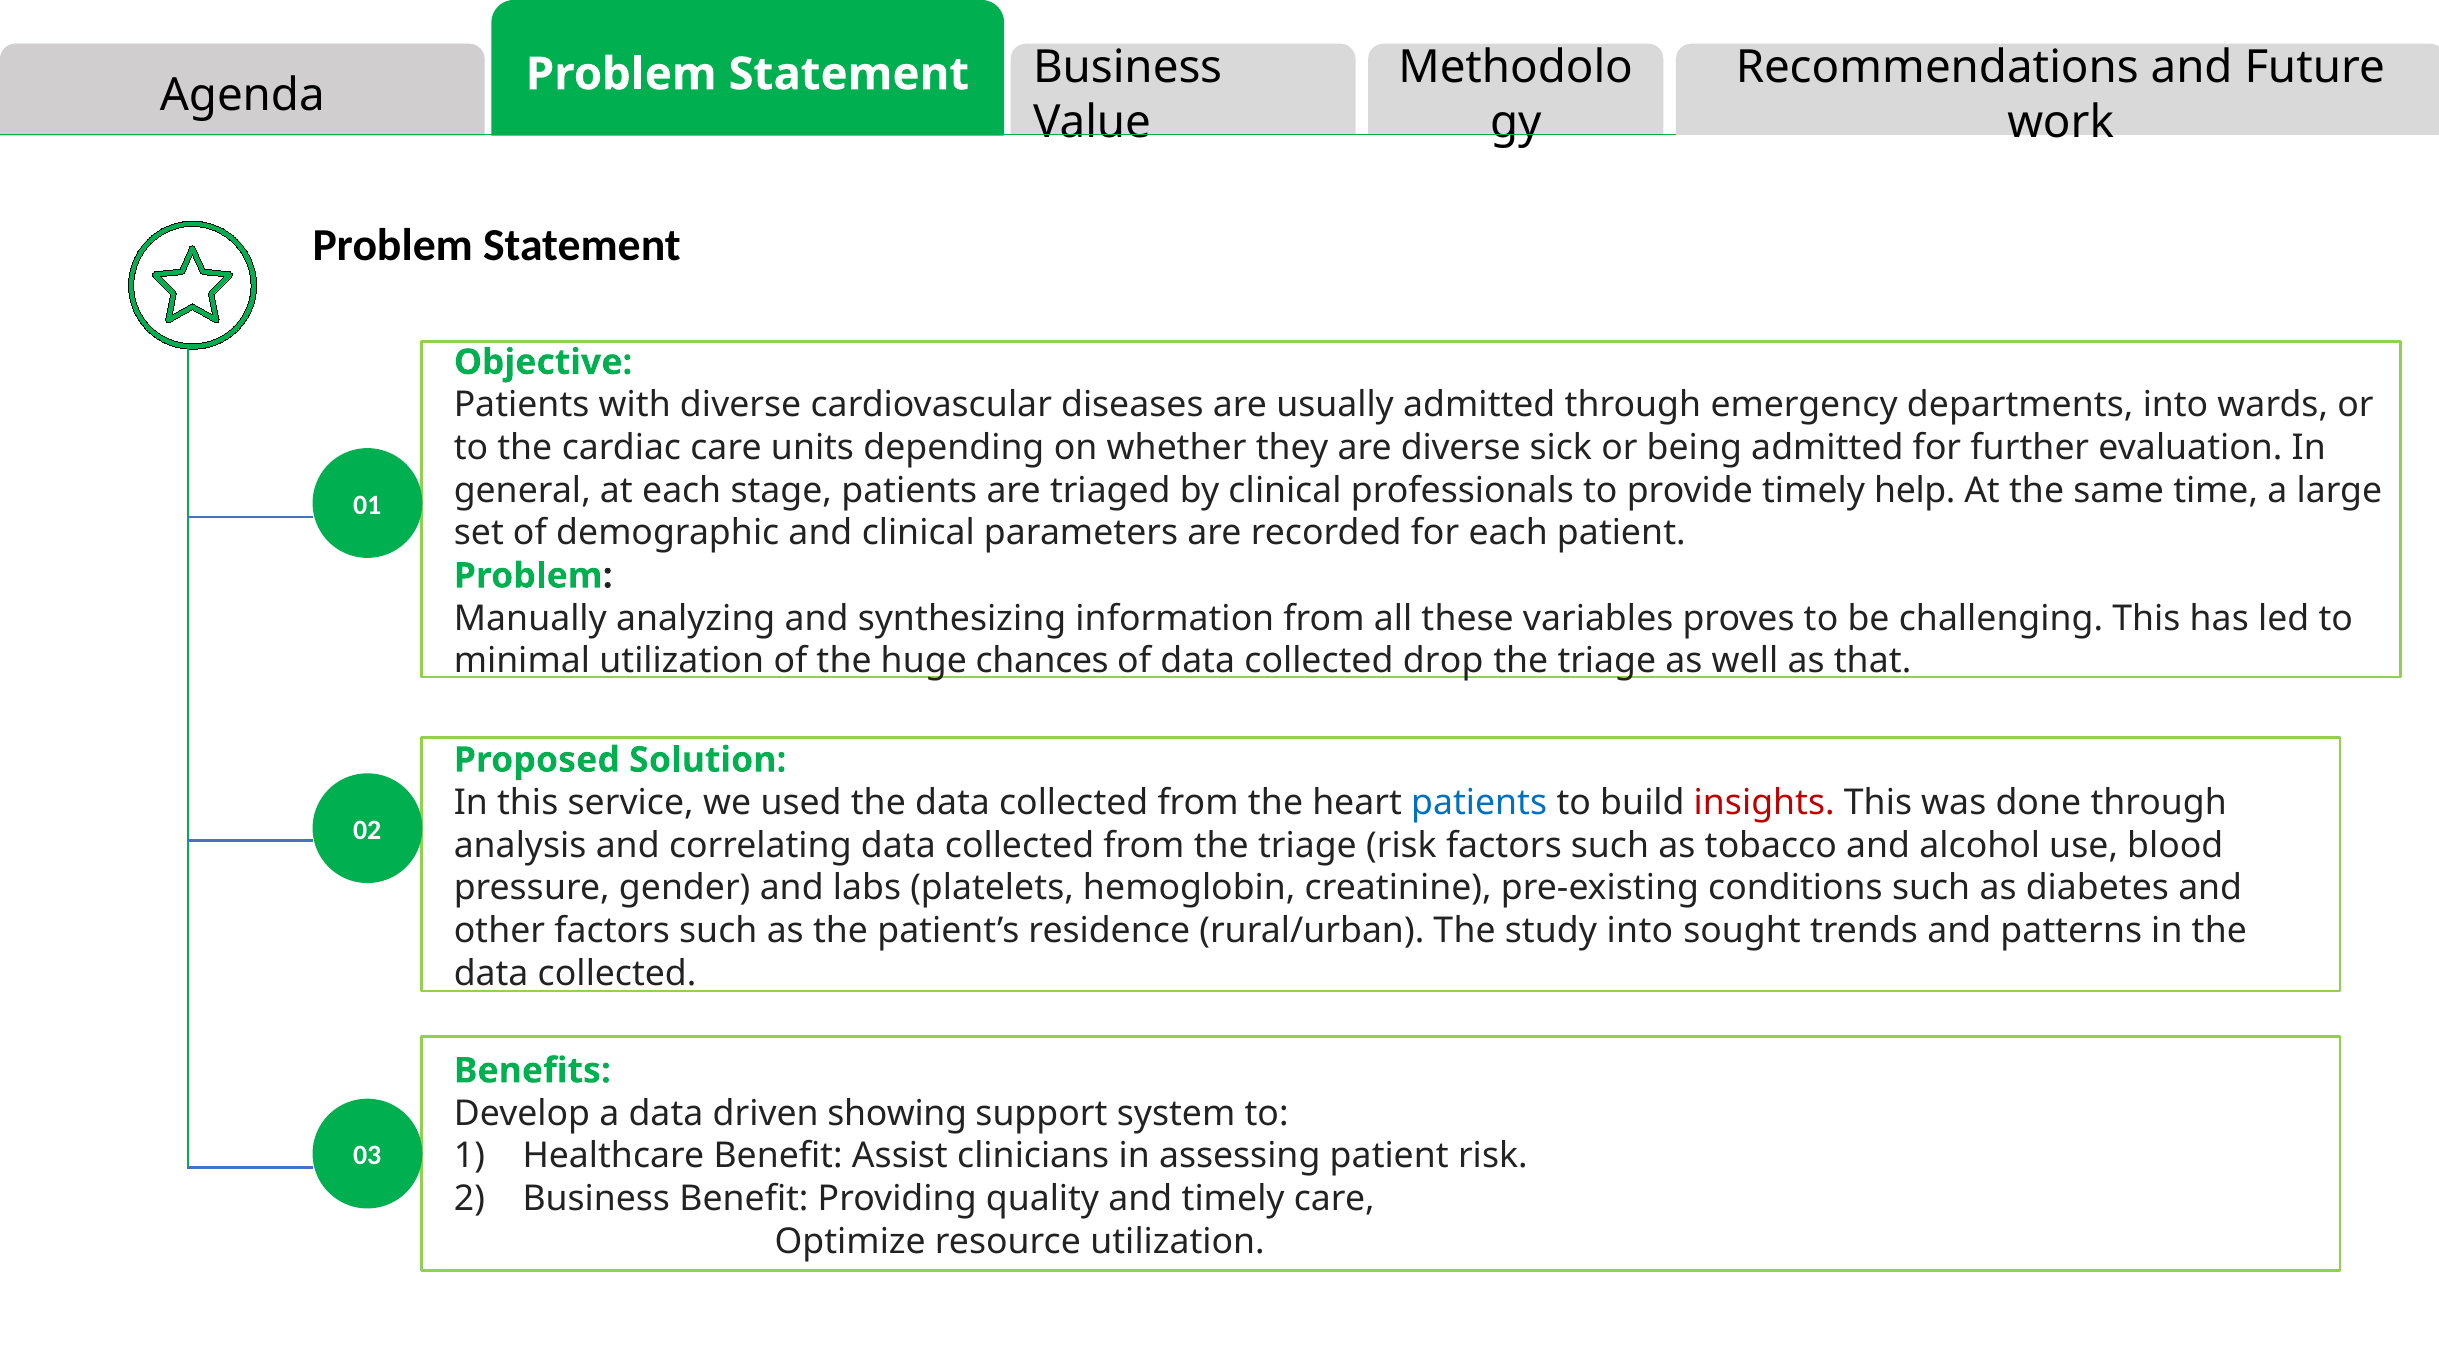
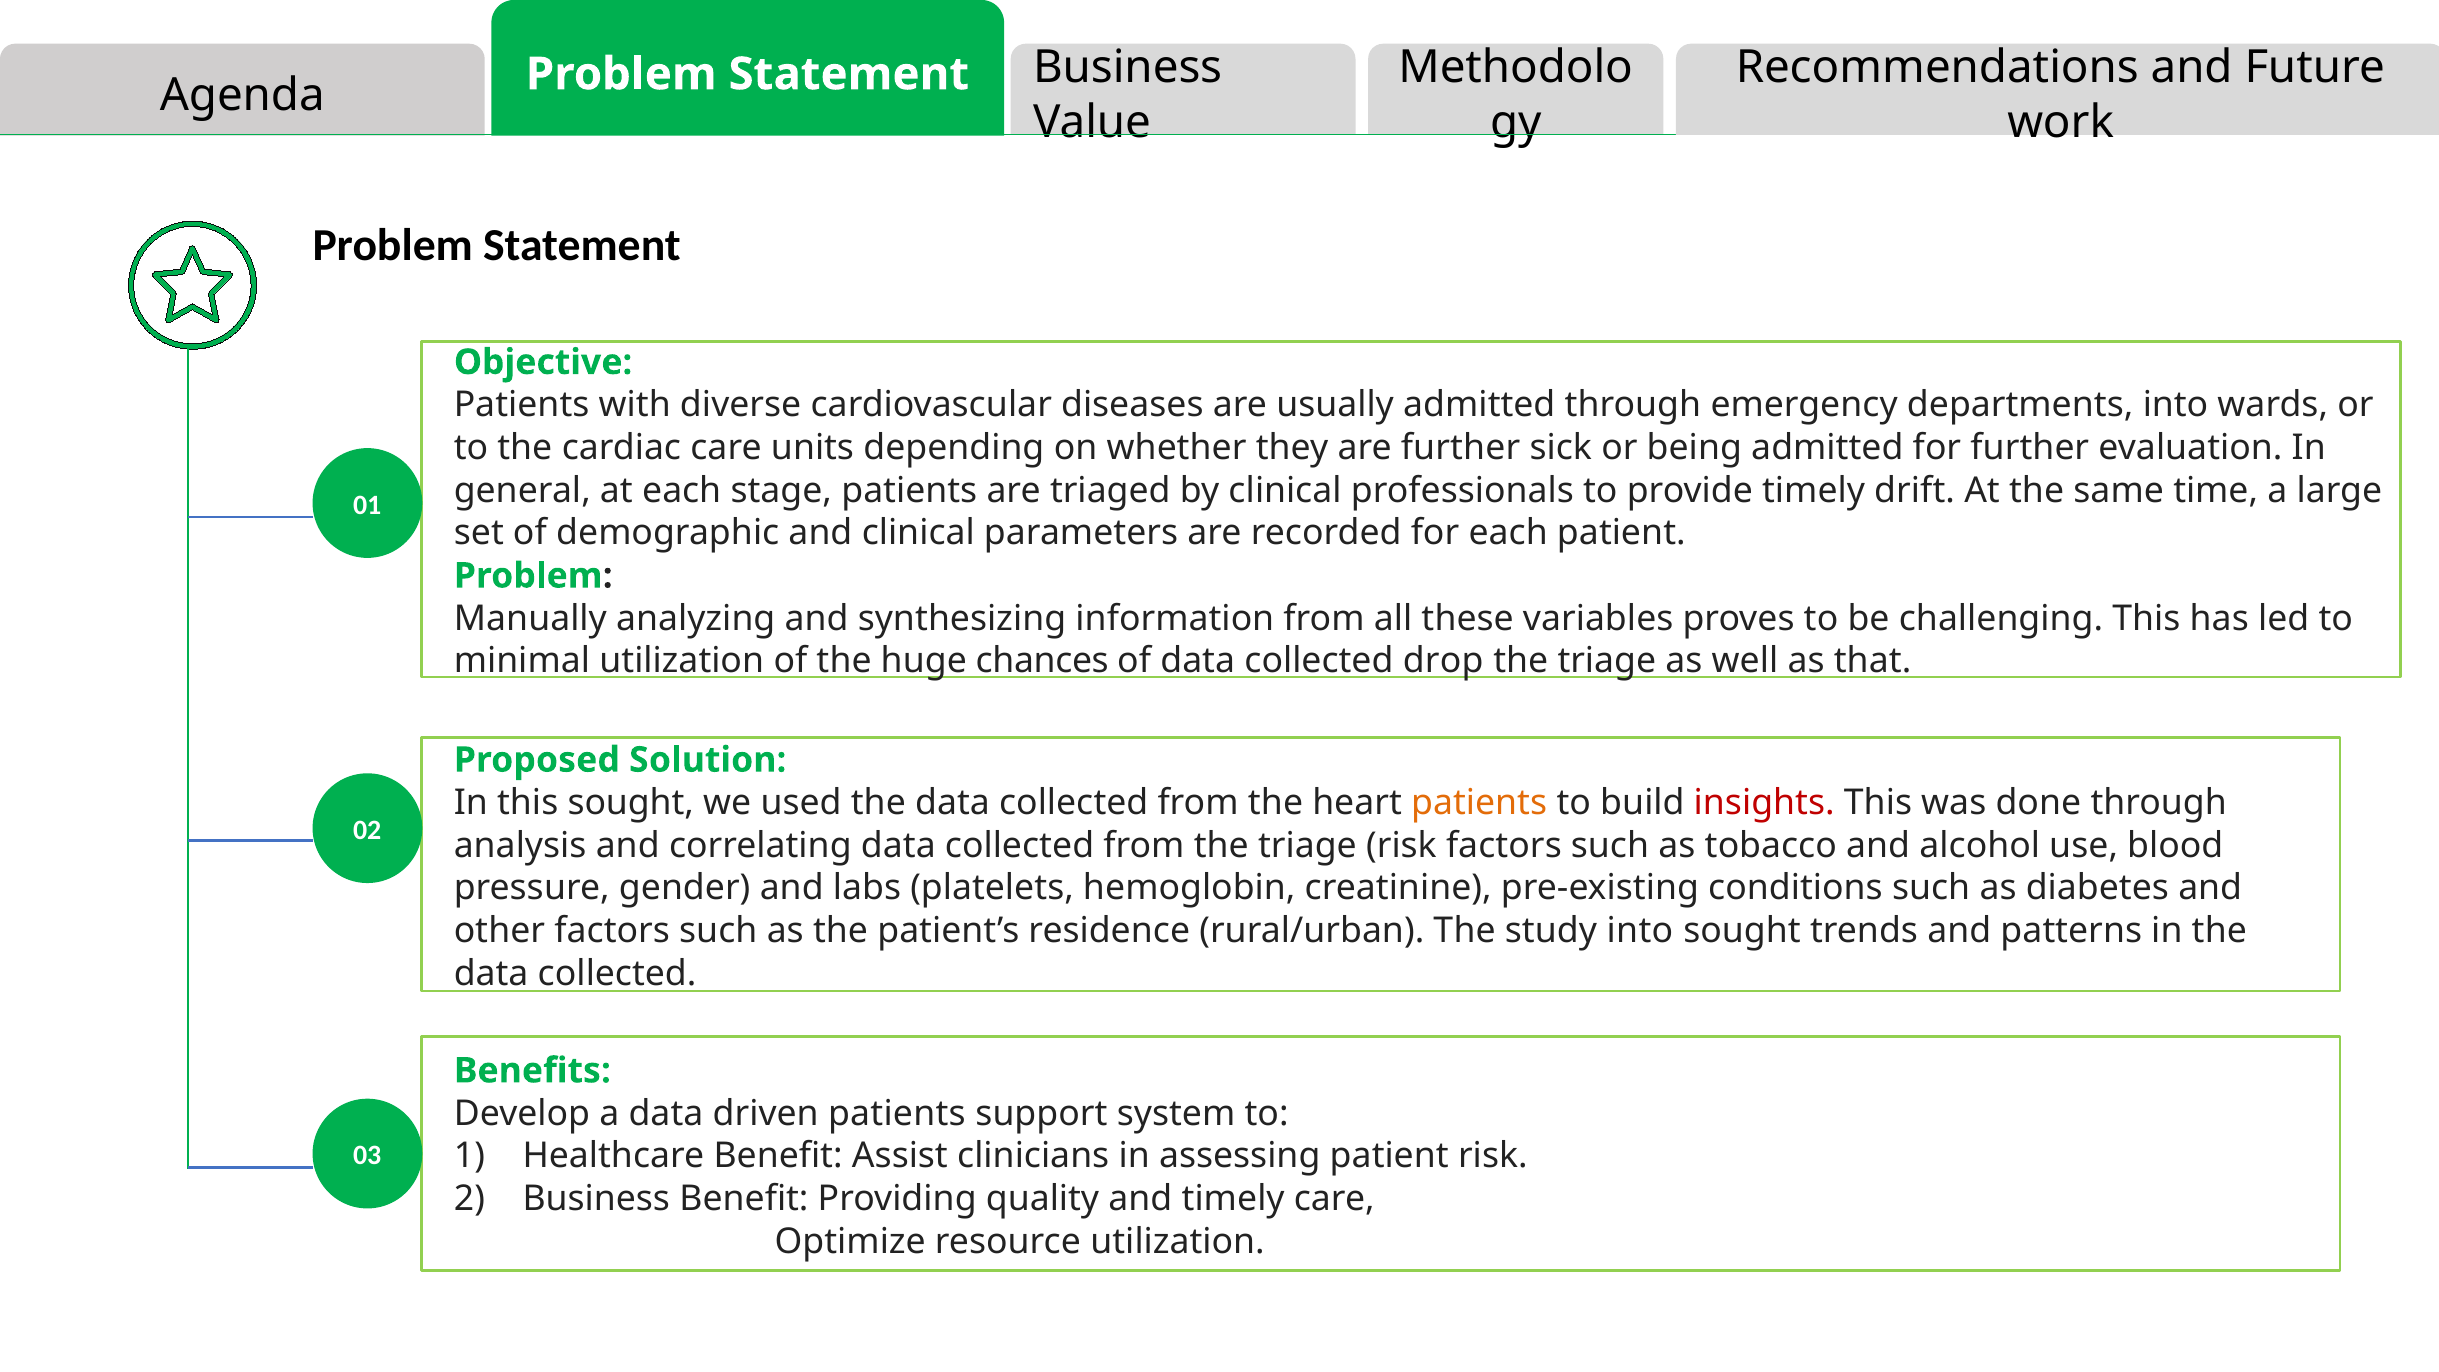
are diverse: diverse -> further (1461, 448)
help: help -> drift (1915, 490)
this service: service -> sought (631, 803)
patients colour: blue -> orange (1479, 803)
driven showing: showing -> patients (897, 1113)
